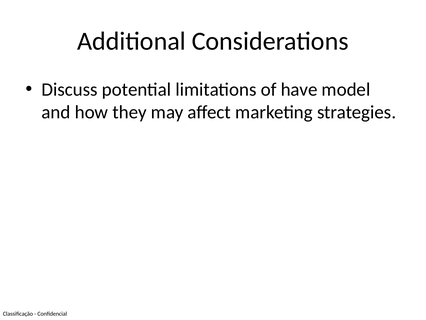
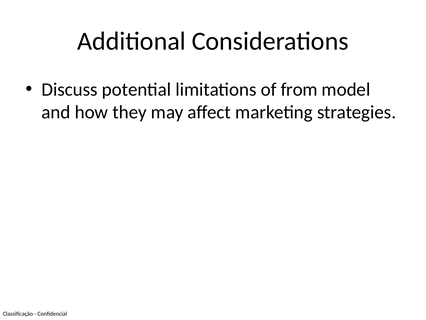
have: have -> from (299, 89)
